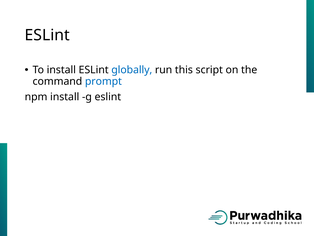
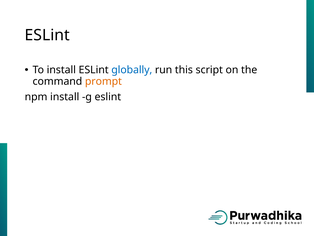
prompt colour: blue -> orange (103, 81)
